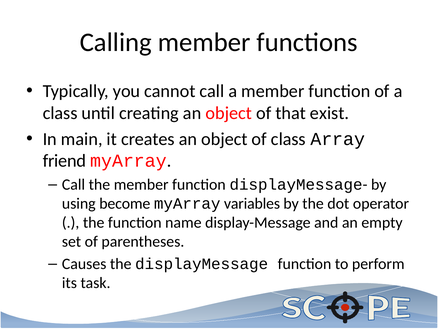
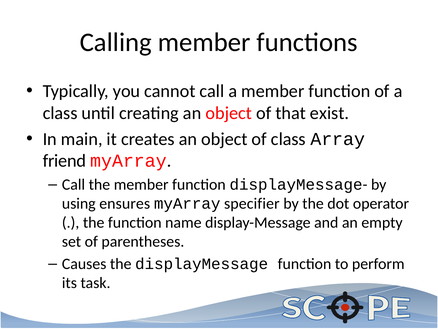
become: become -> ensures (125, 203)
variables: variables -> specifier (252, 203)
